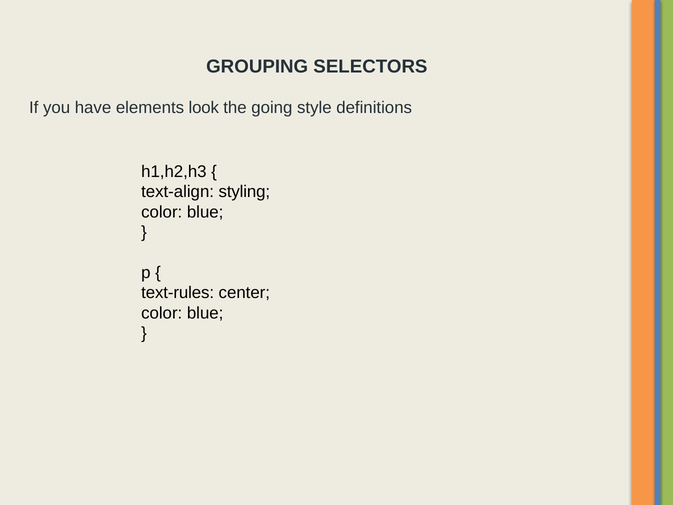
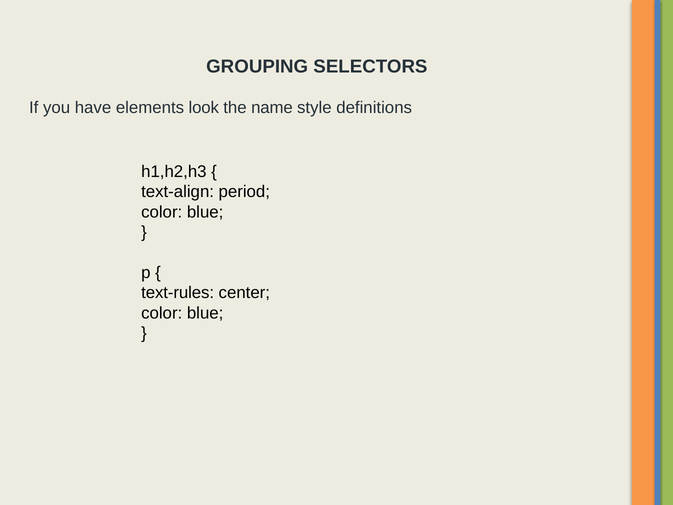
going: going -> name (272, 108)
styling: styling -> period (244, 192)
